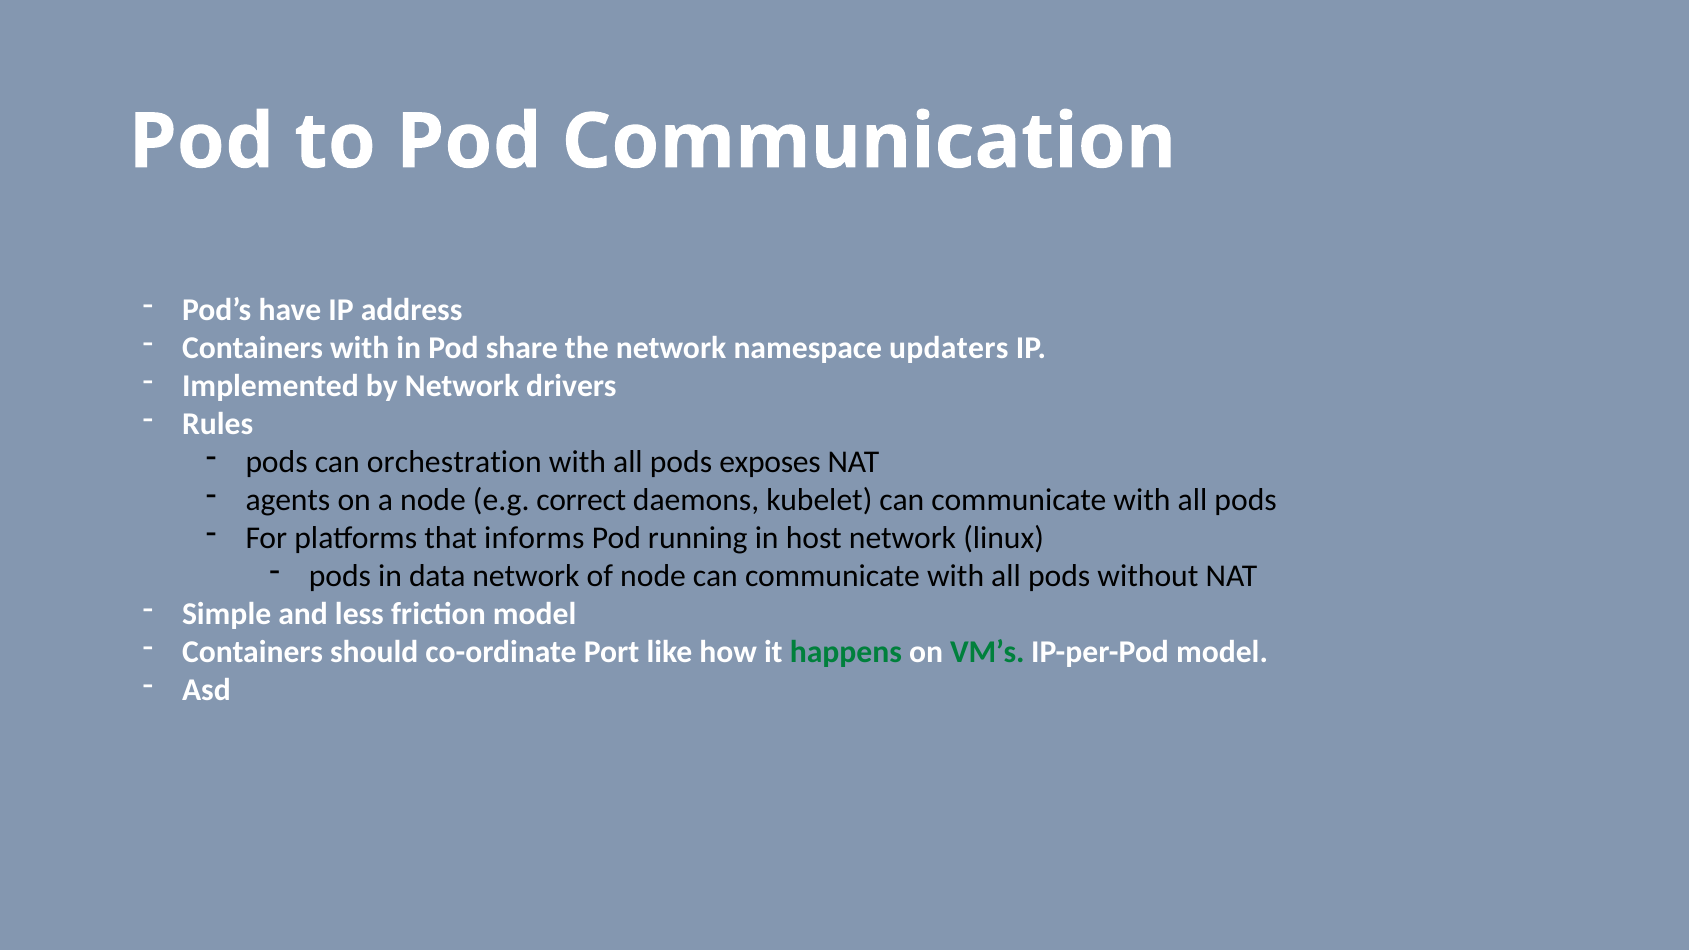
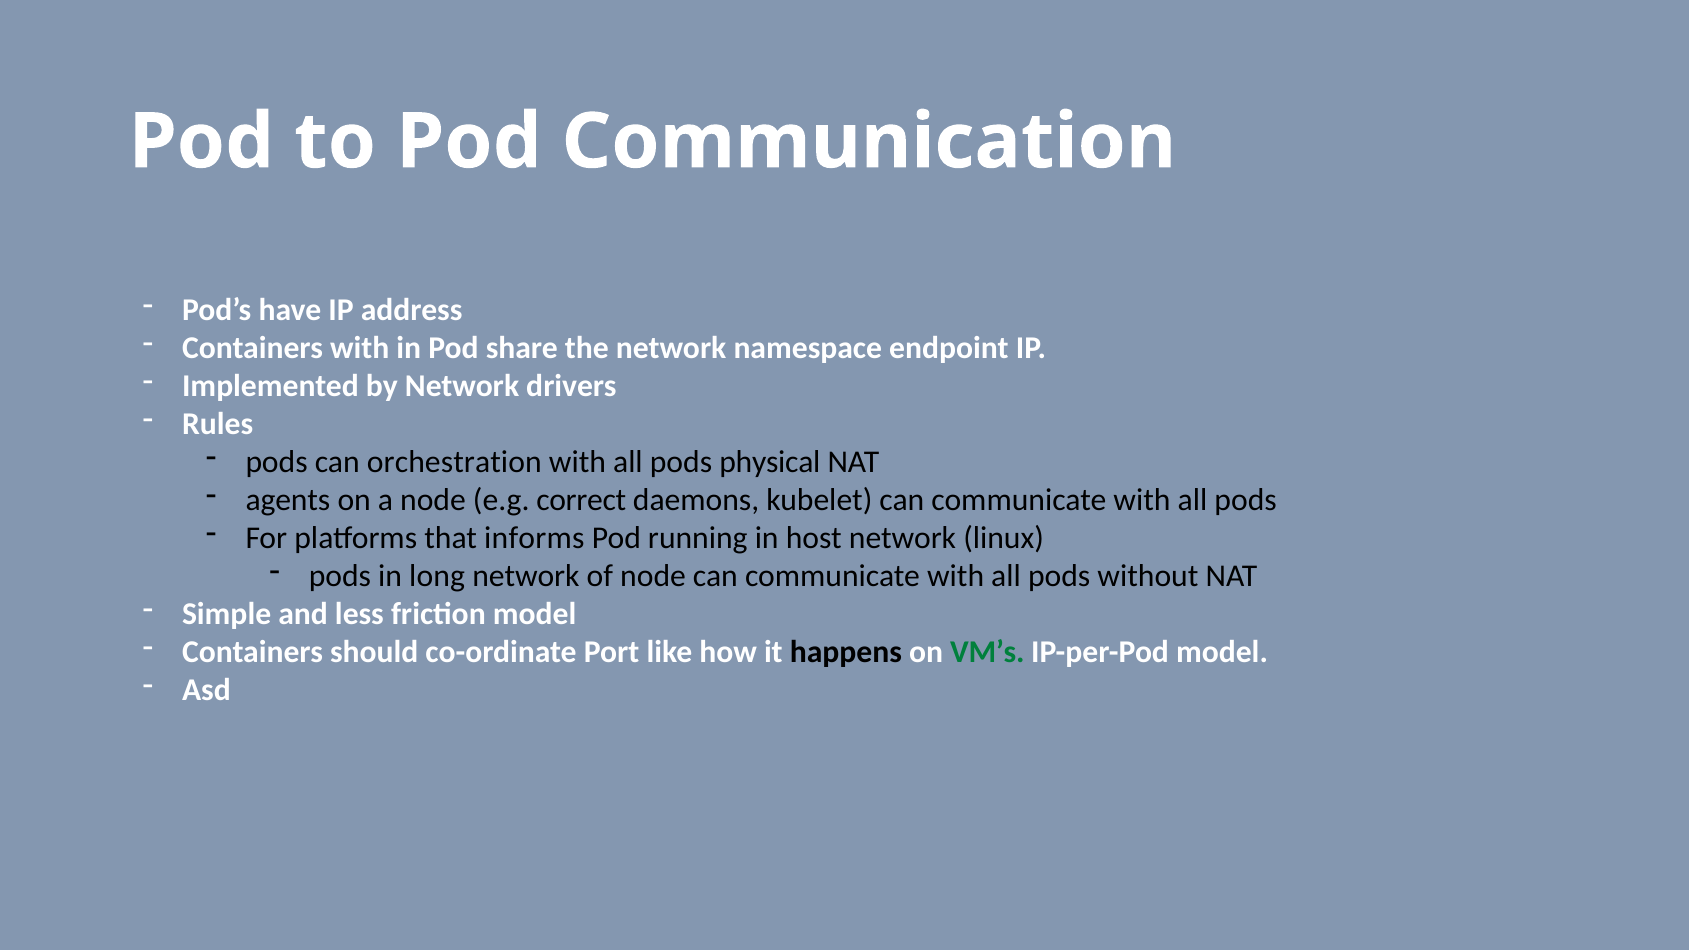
updaters: updaters -> endpoint (949, 348)
exposes: exposes -> physical (770, 462)
data: data -> long (437, 576)
happens colour: green -> black (846, 652)
